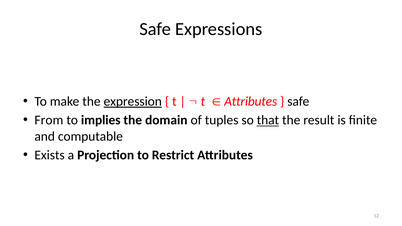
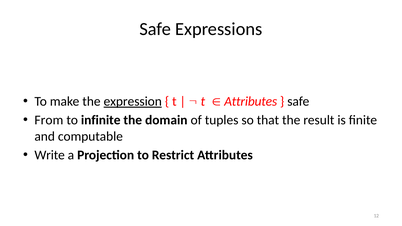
implies: implies -> infinite (101, 120)
that underline: present -> none (268, 120)
Exists: Exists -> Write (50, 155)
